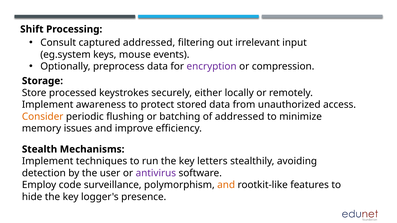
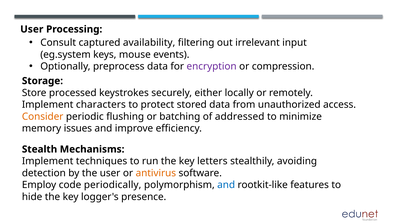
Shift: Shift -> User (32, 29)
captured addressed: addressed -> availability (149, 43)
awareness: awareness -> characters (101, 105)
antivirus colour: purple -> orange (156, 173)
surveillance: surveillance -> periodically (113, 185)
and colour: orange -> blue (226, 185)
